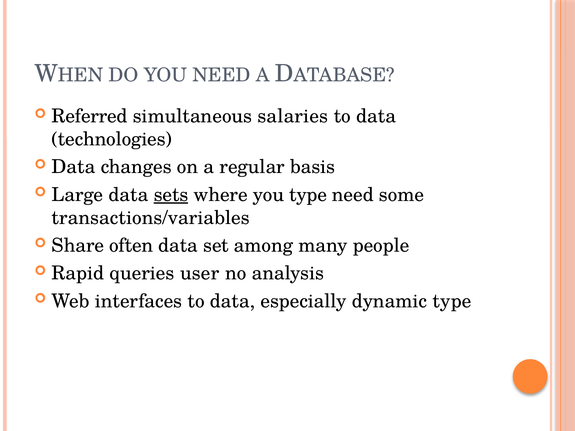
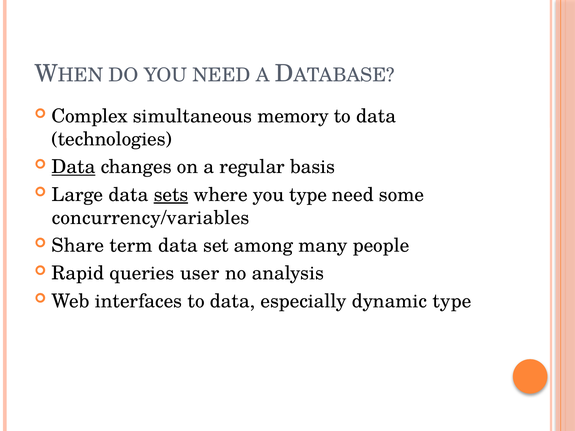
Referred: Referred -> Complex (90, 116)
salaries: salaries -> memory (293, 116)
Data underline: none -> present (74, 167)
transactions/variables: transactions/variables -> concurrency/variables (151, 218)
often: often -> term (131, 246)
